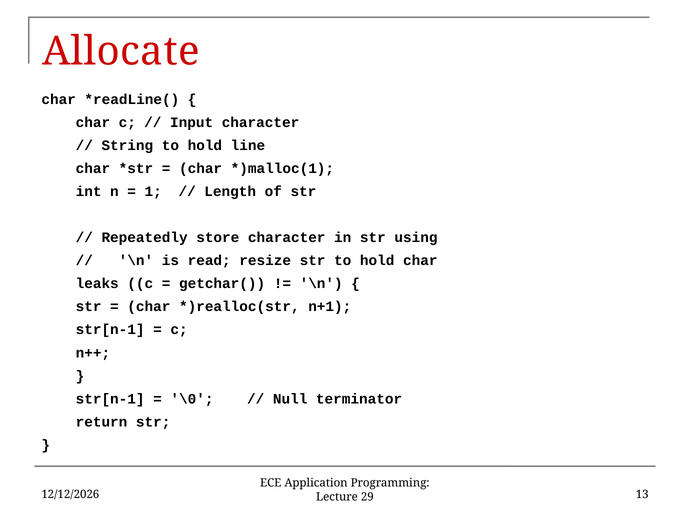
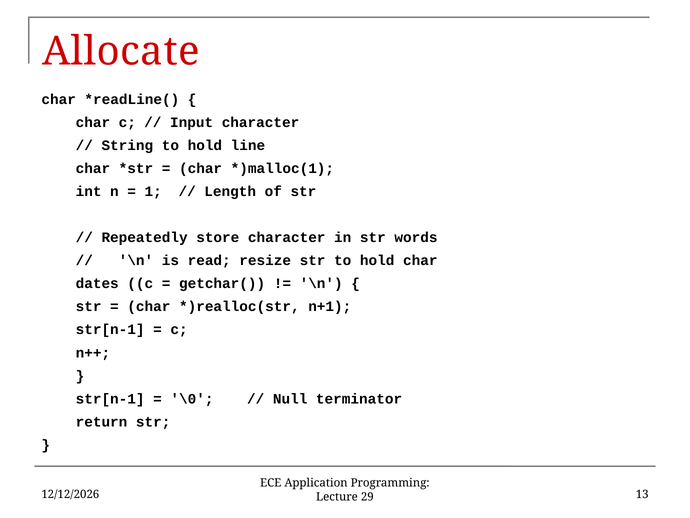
using: using -> words (416, 237)
leaks: leaks -> dates (97, 283)
